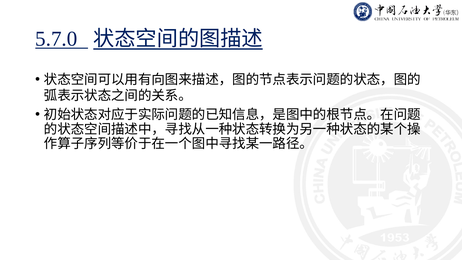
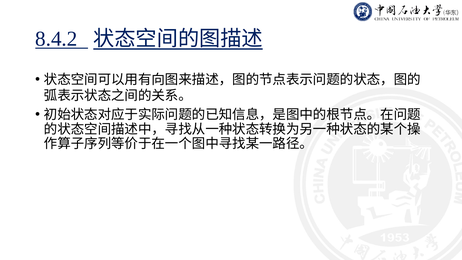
5.7.0: 5.7.0 -> 8.4.2 (56, 39)
